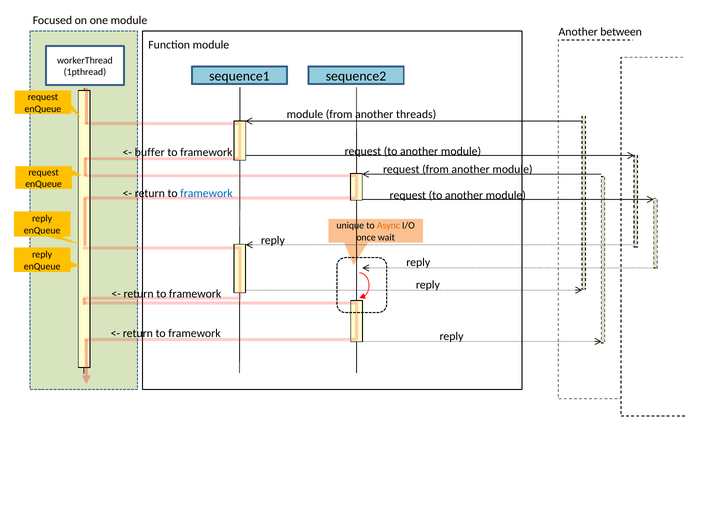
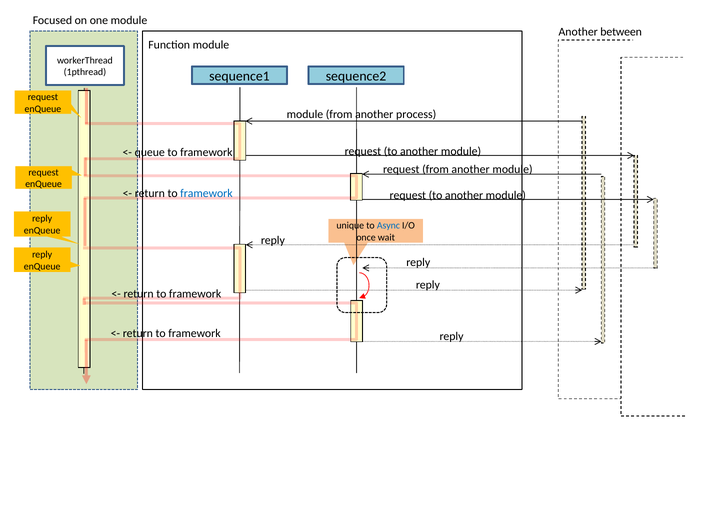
threads: threads -> process (416, 115)
buffer: buffer -> queue (150, 153)
Async colour: orange -> blue (388, 226)
